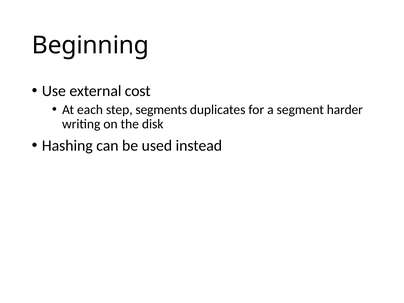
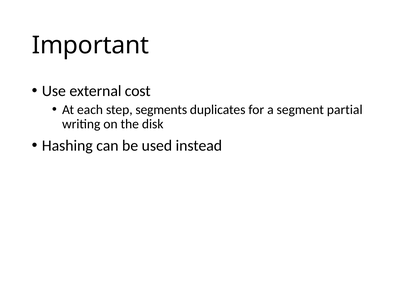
Beginning: Beginning -> Important (90, 45)
harder: harder -> partial (345, 110)
